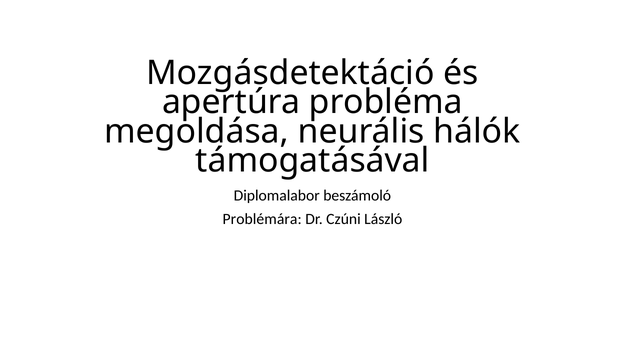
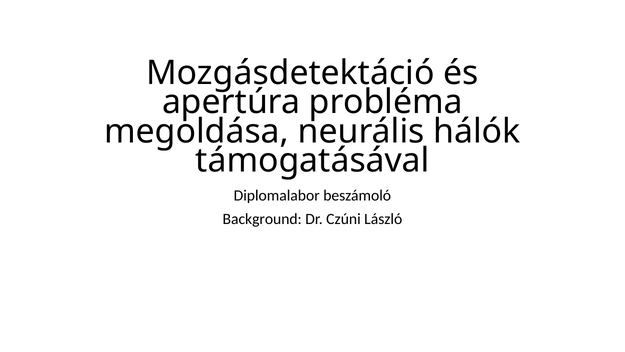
Problémára: Problémára -> Background (262, 219)
